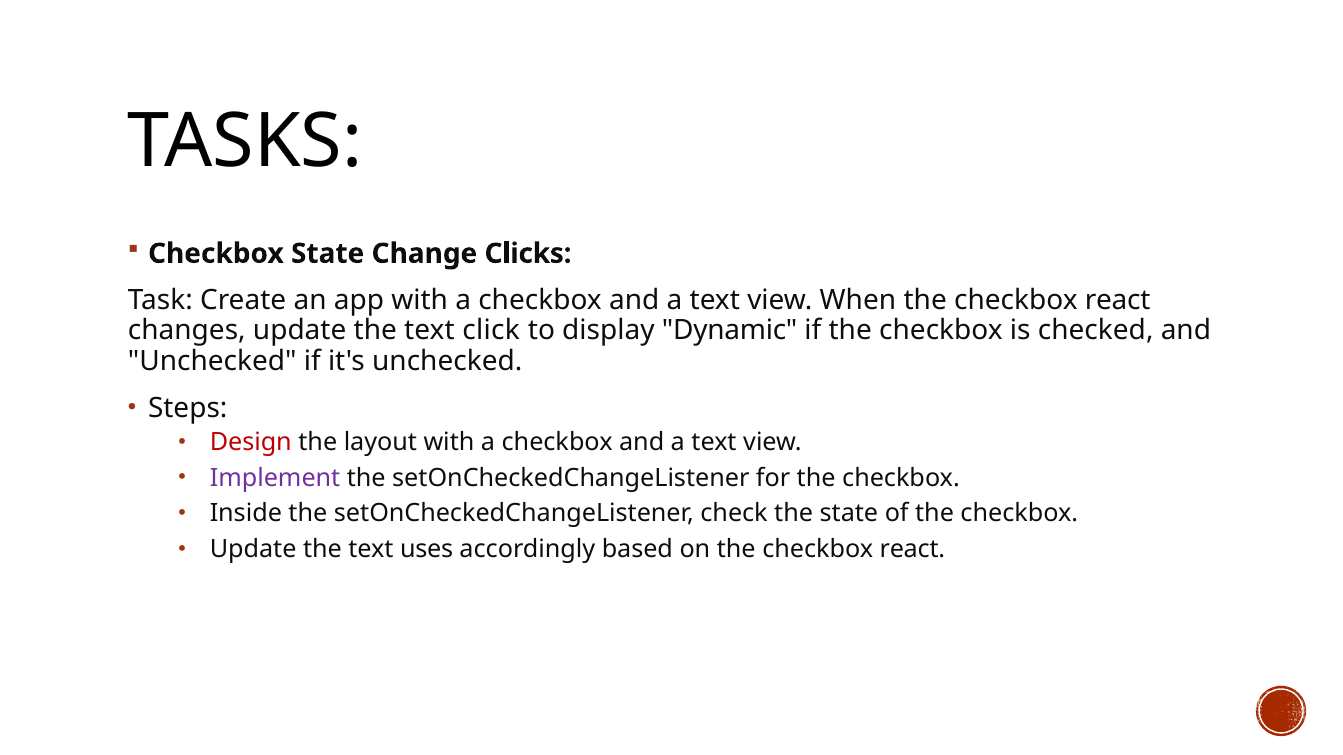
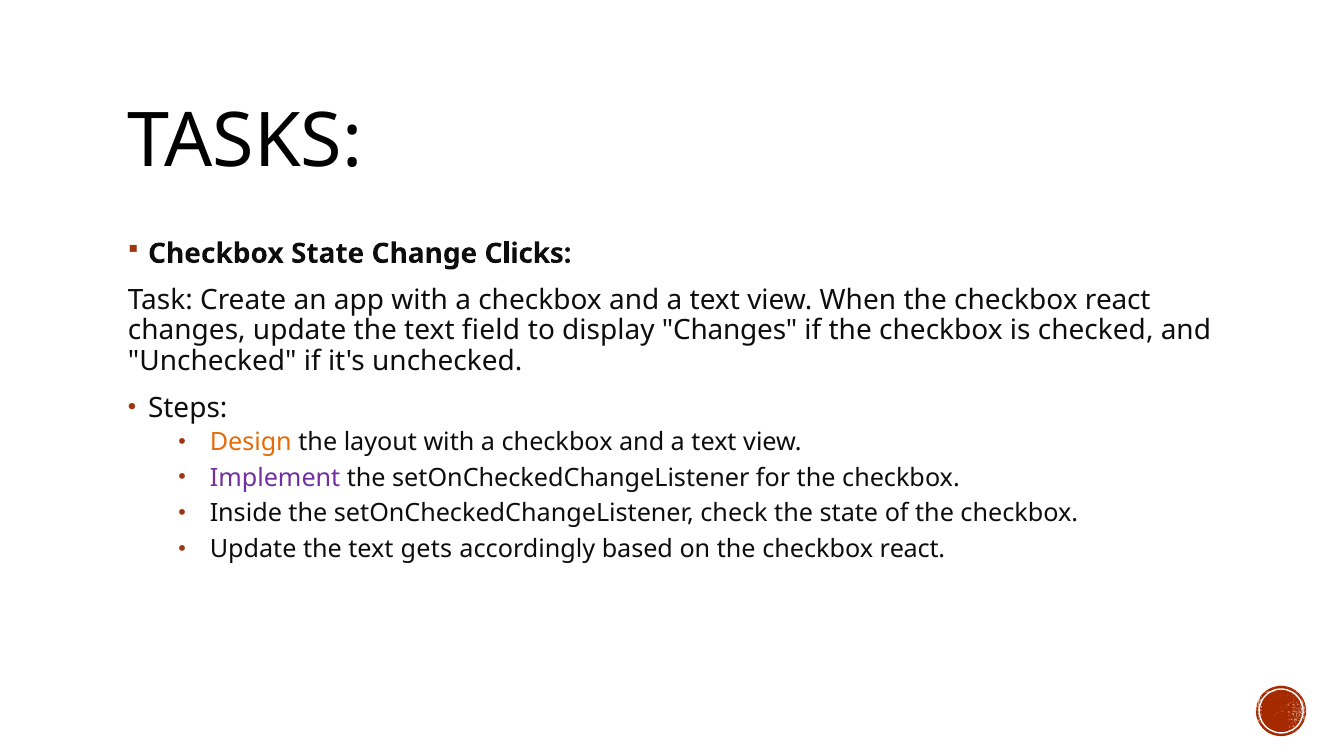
click: click -> field (491, 331)
display Dynamic: Dynamic -> Changes (730, 331)
Design colour: red -> orange (251, 442)
uses: uses -> gets (426, 549)
